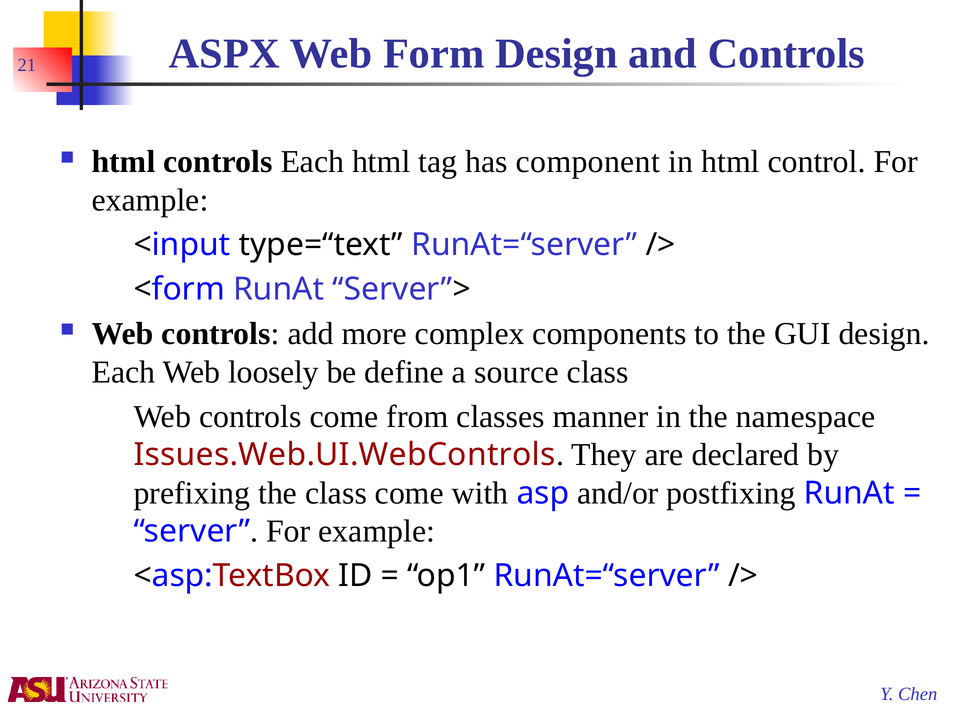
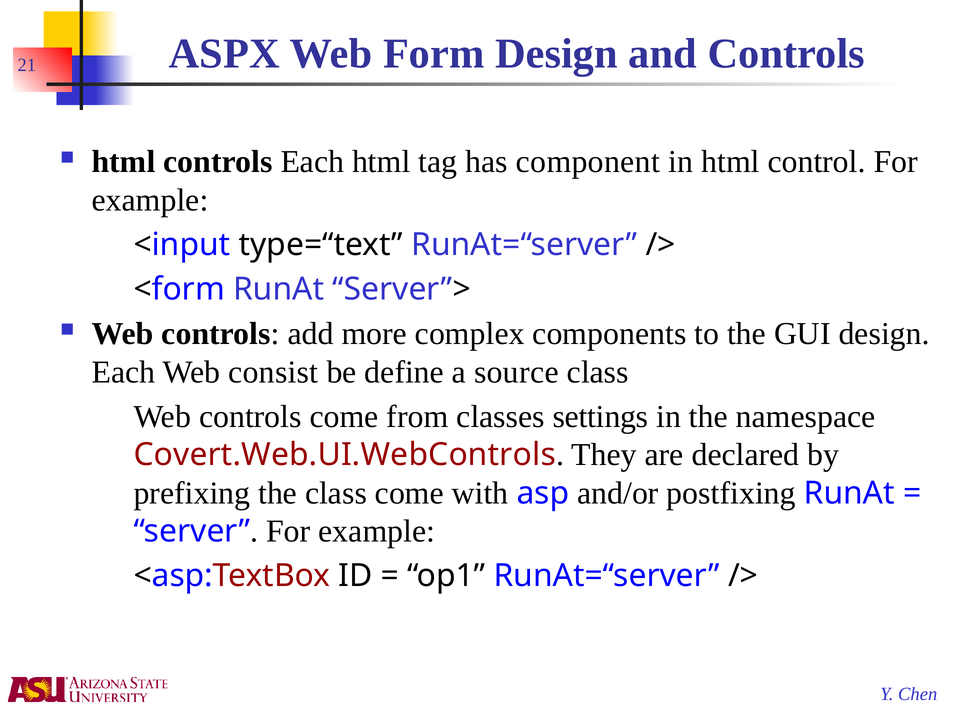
loosely: loosely -> consist (273, 372)
manner: manner -> settings (601, 417)
Issues.Web.UI.WebControls: Issues.Web.UI.WebControls -> Covert.Web.UI.WebControls (345, 455)
